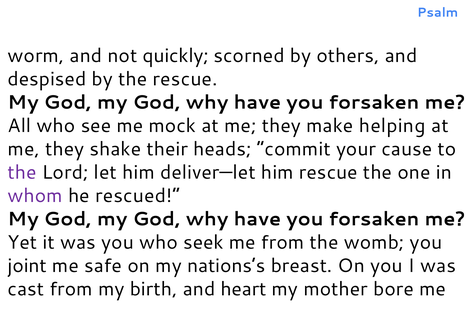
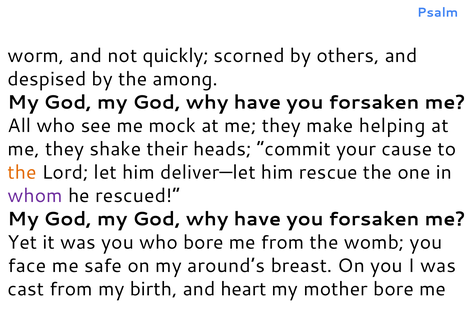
the rescue: rescue -> among (185, 79)
the colour: purple -> orange (22, 172)
who seek: seek -> bore (203, 242)
joint: joint -> face (27, 265)
nations’s: nations’s -> around’s (226, 265)
